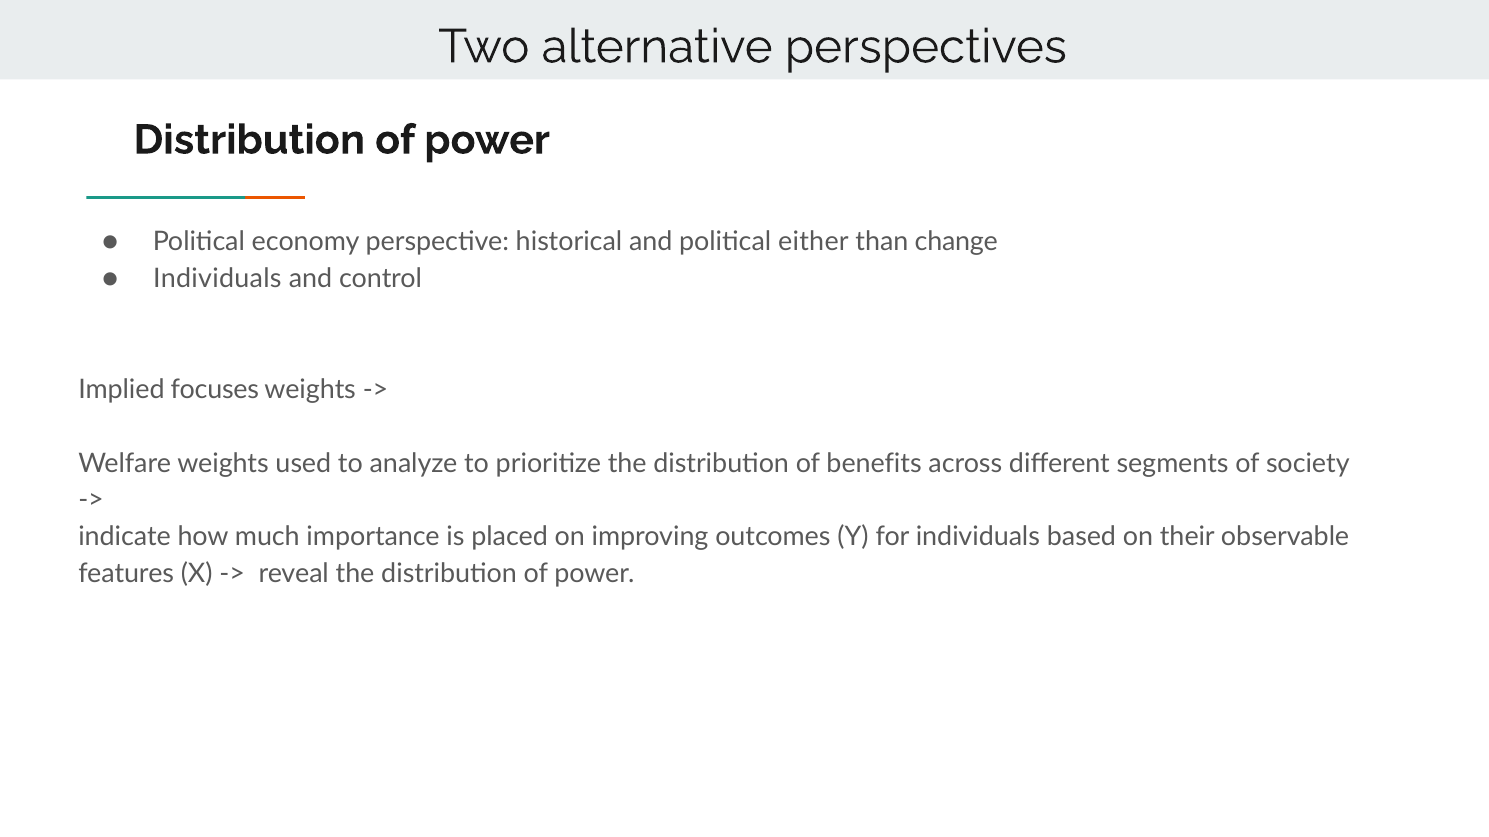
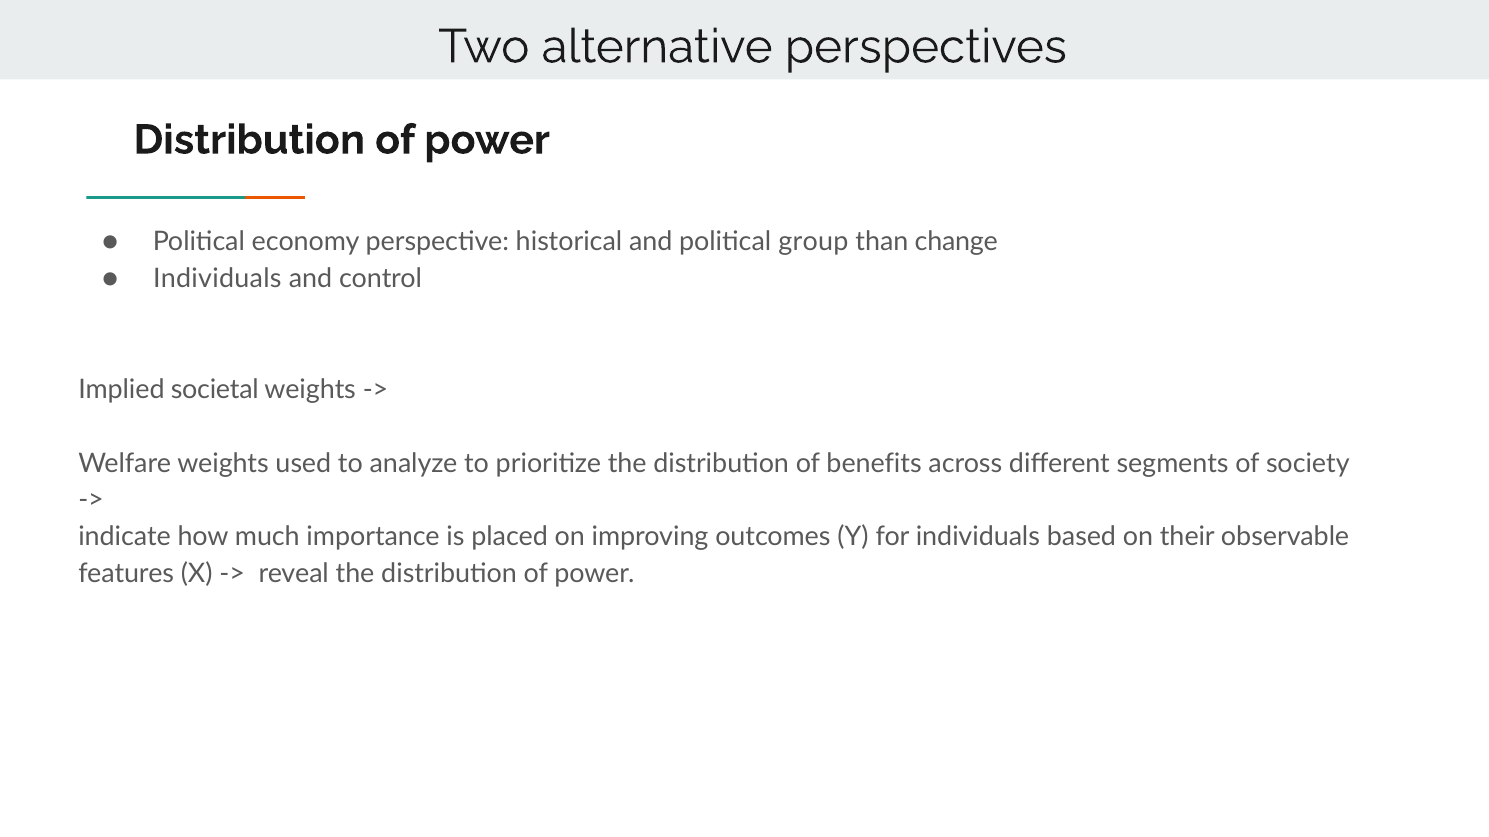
either: either -> group (813, 242)
focuses: focuses -> societal (215, 390)
